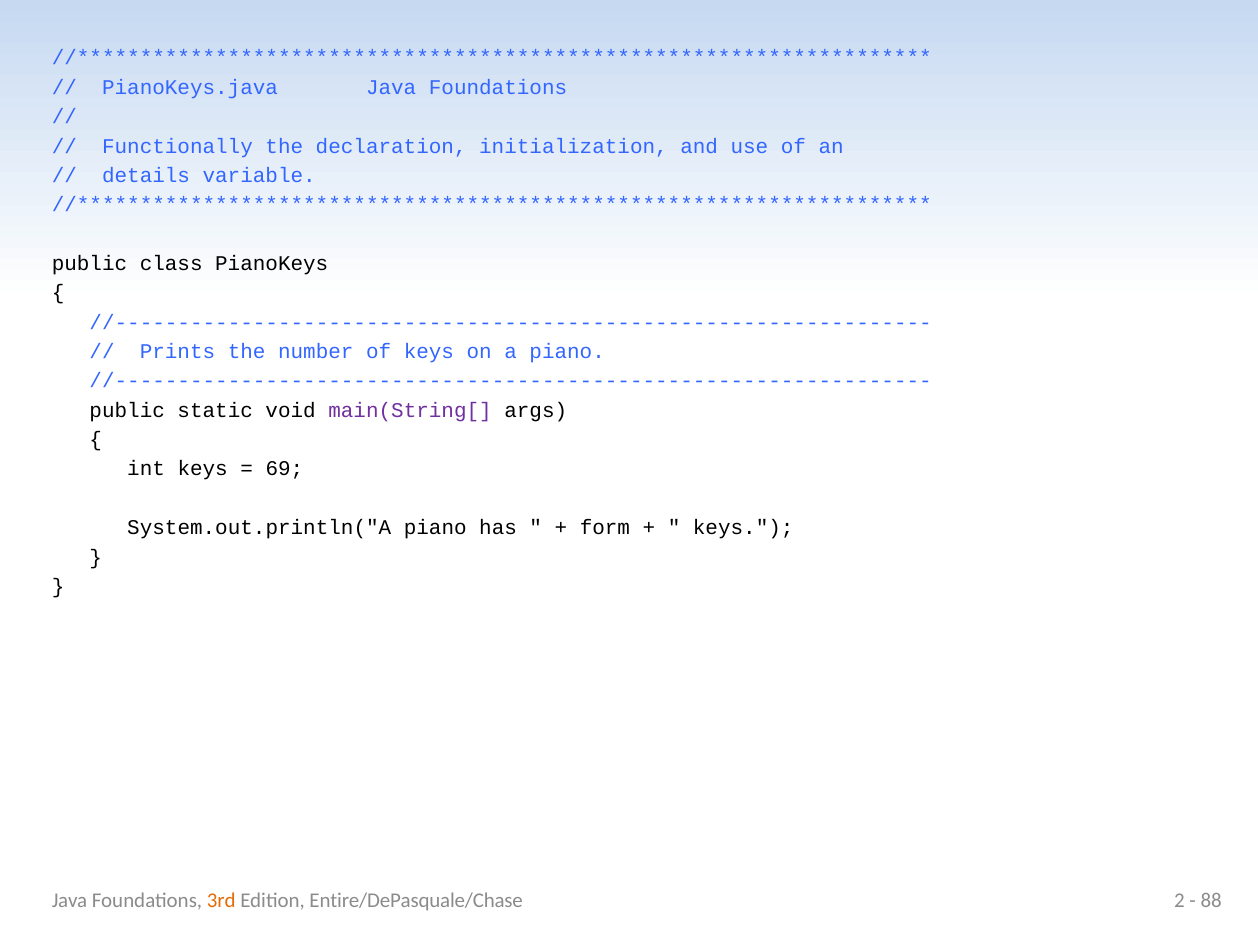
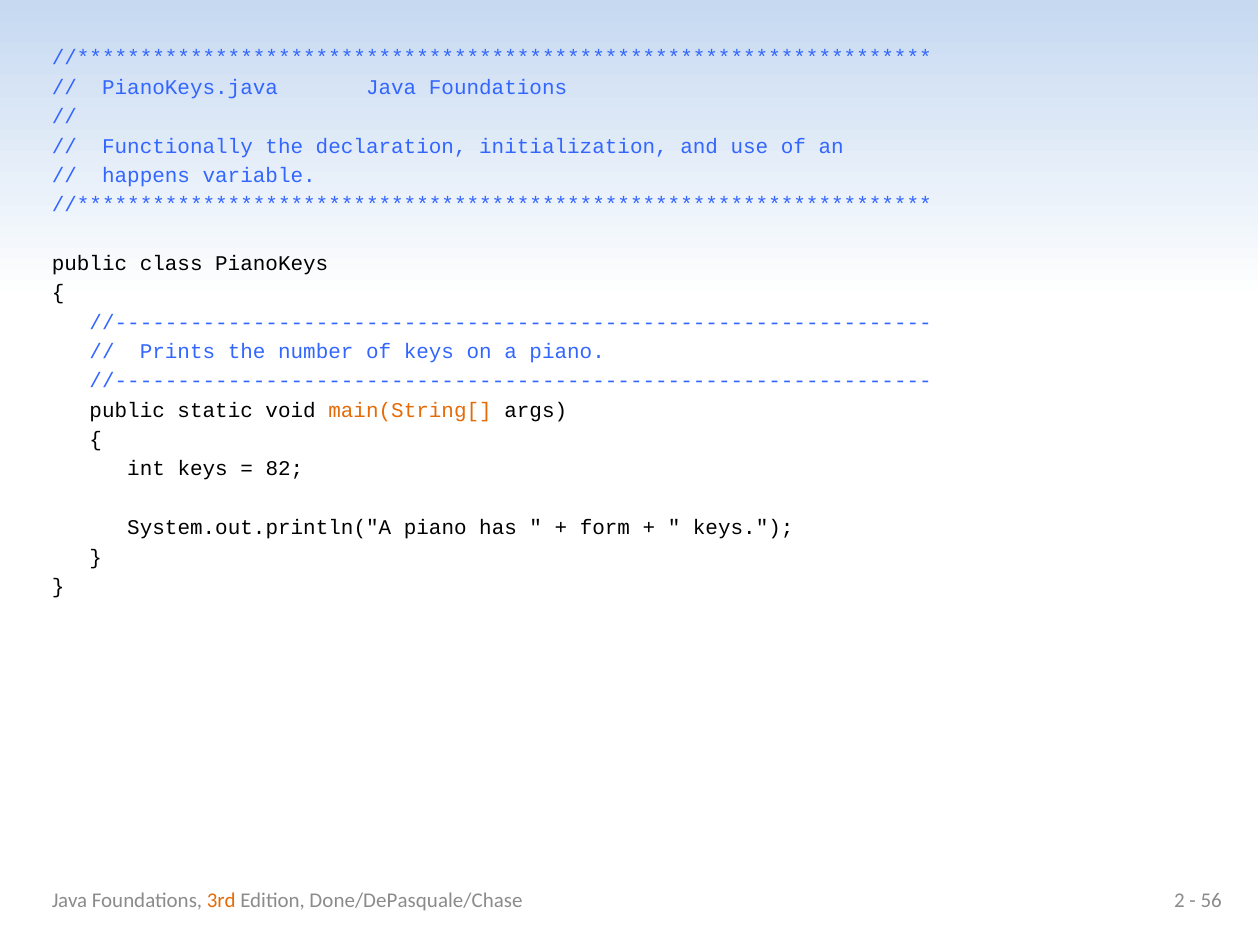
details: details -> happens (146, 176)
main(String[ colour: purple -> orange (410, 411)
69: 69 -> 82 (284, 469)
Entire/DePasquale/Chase: Entire/DePasquale/Chase -> Done/DePasquale/Chase (416, 901)
88: 88 -> 56 (1211, 901)
